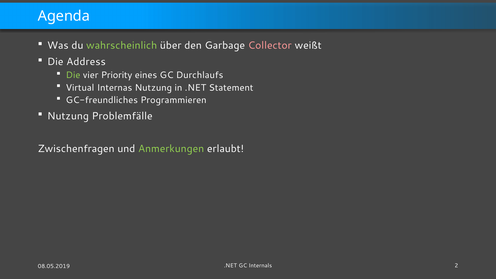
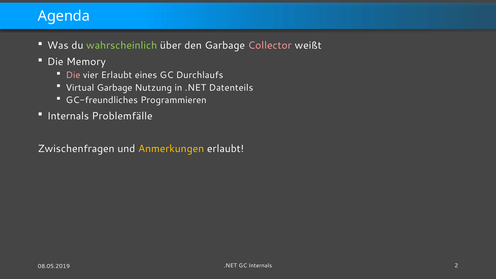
Address: Address -> Memory (86, 62)
Die colour: light green -> pink (73, 75)
vier Priority: Priority -> Erlaubt (117, 75)
Virtual Internas: Internas -> Garbage (115, 88)
Statement: Statement -> Datenteils (231, 88)
Nutzung: Nutzung -> Internals (68, 116)
Anmerkungen colour: light green -> yellow (171, 149)
